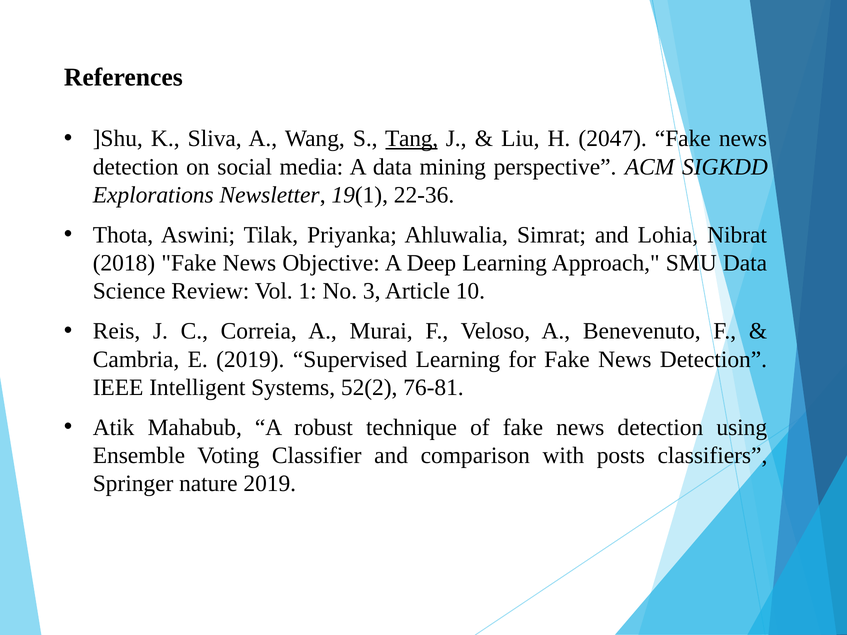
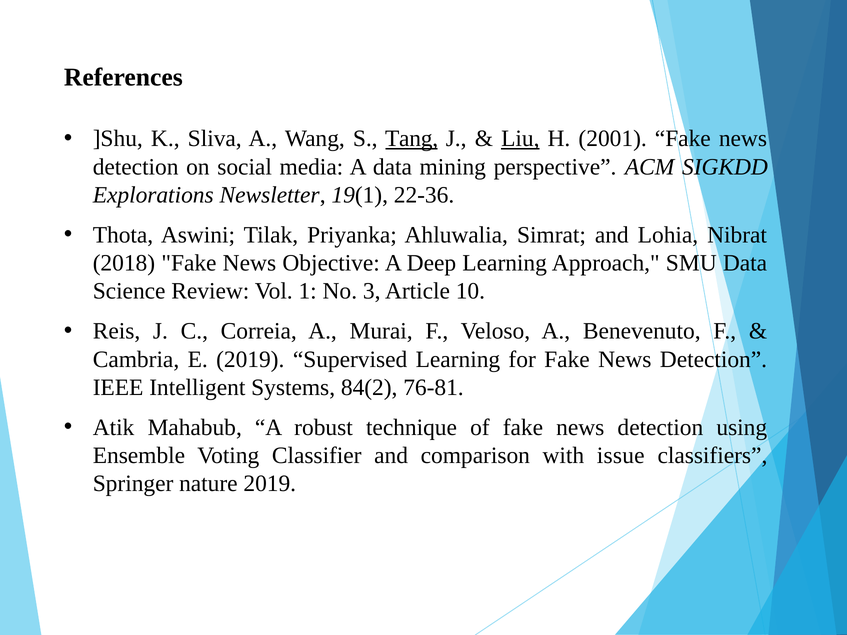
Liu underline: none -> present (520, 139)
2047: 2047 -> 2001 (613, 139)
52(2: 52(2 -> 84(2 (369, 388)
posts: posts -> issue (621, 456)
